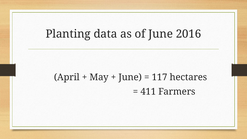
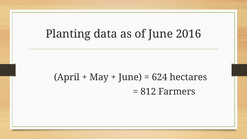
117: 117 -> 624 (160, 77)
411: 411 -> 812 (148, 92)
